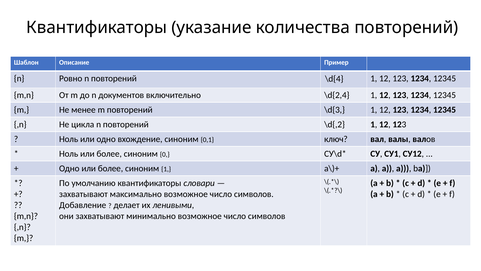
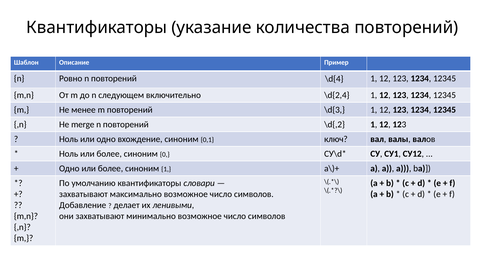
документов: документов -> следующем (121, 95)
цикла: цикла -> merge (83, 124)
